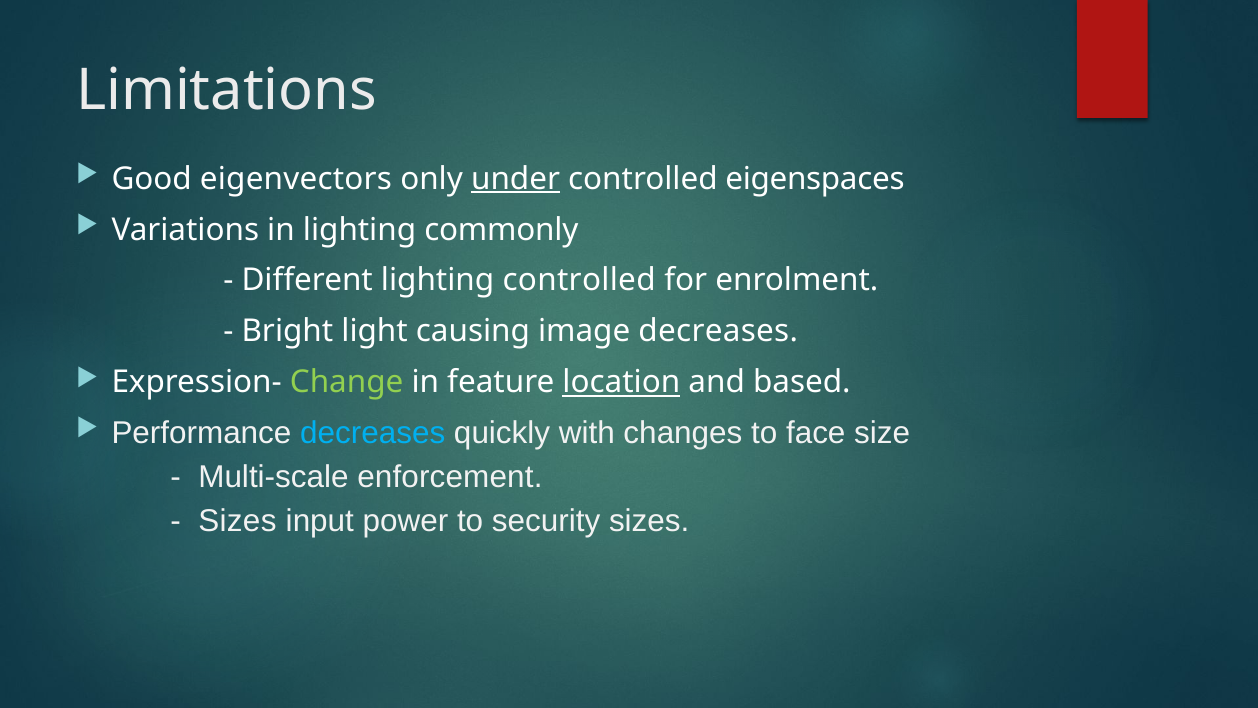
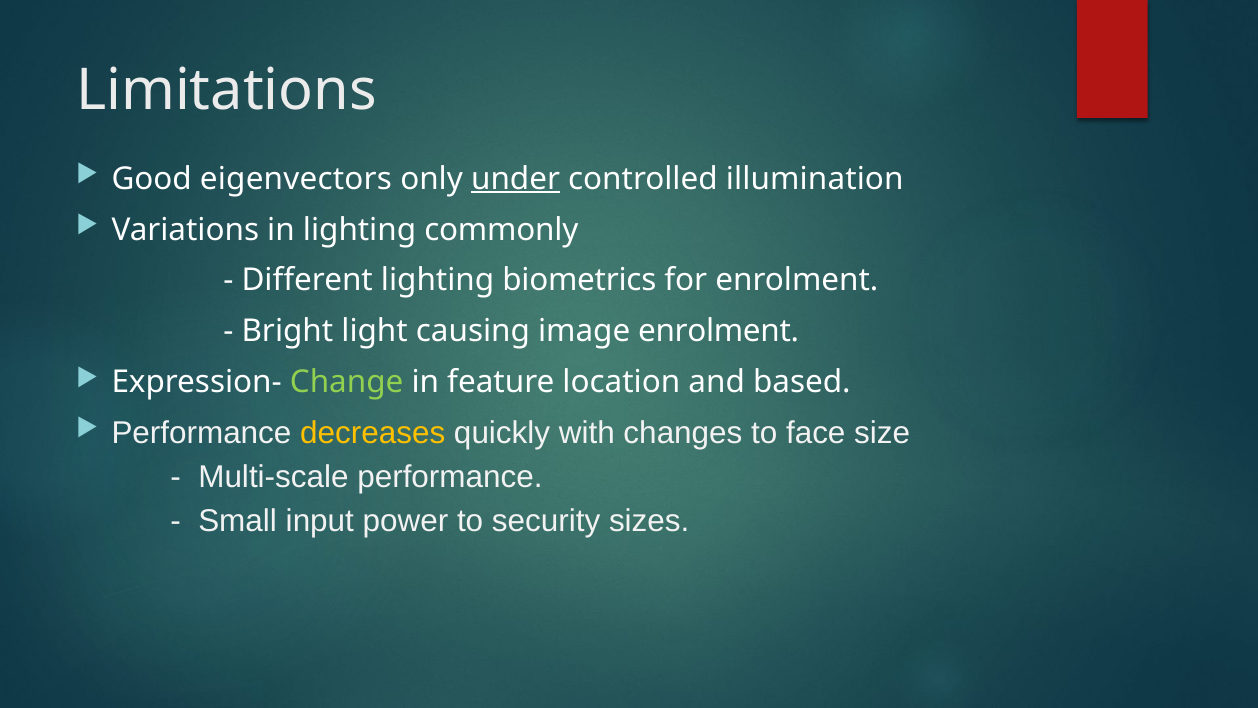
eigenspaces: eigenspaces -> illumination (815, 179)
lighting controlled: controlled -> biometrics (579, 280)
image decreases: decreases -> enrolment (719, 331)
location underline: present -> none (621, 382)
decreases colour: light blue -> yellow (373, 433)
Multi-scale enforcement: enforcement -> performance (450, 477)
Sizes: Sizes -> Small (238, 521)
